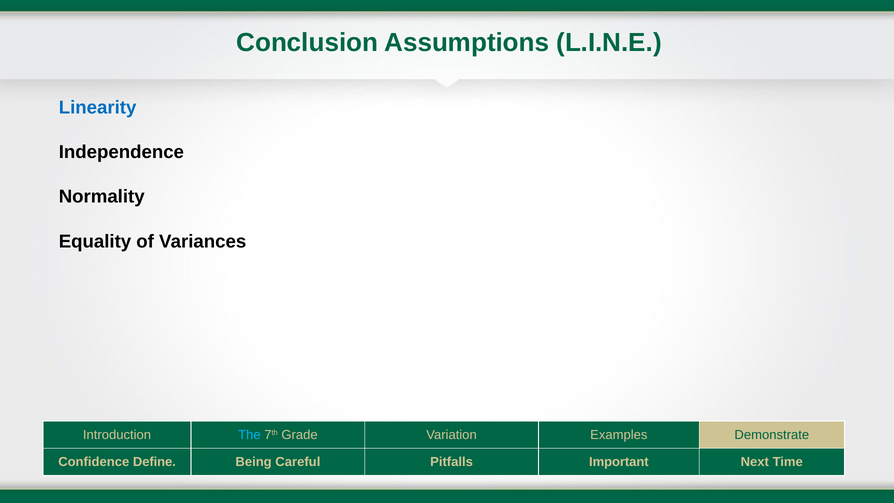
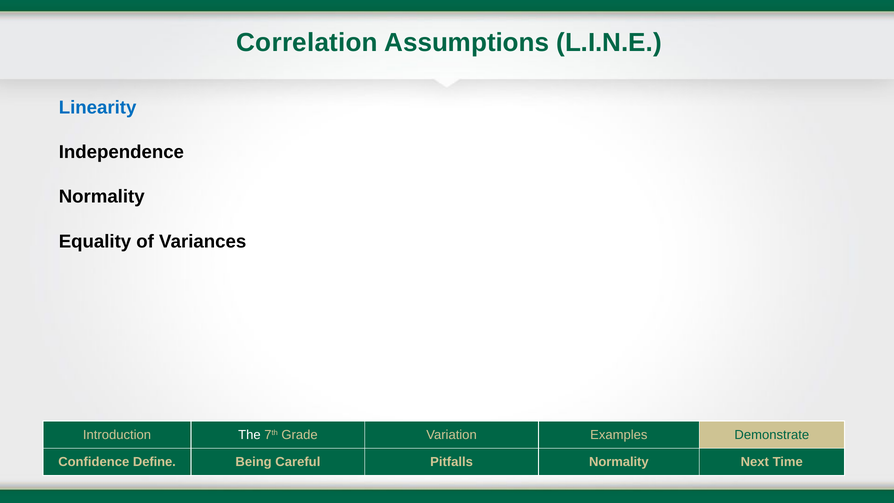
Conclusion: Conclusion -> Correlation (307, 43)
The colour: light blue -> white (249, 435)
Pitfalls Important: Important -> Normality (619, 462)
